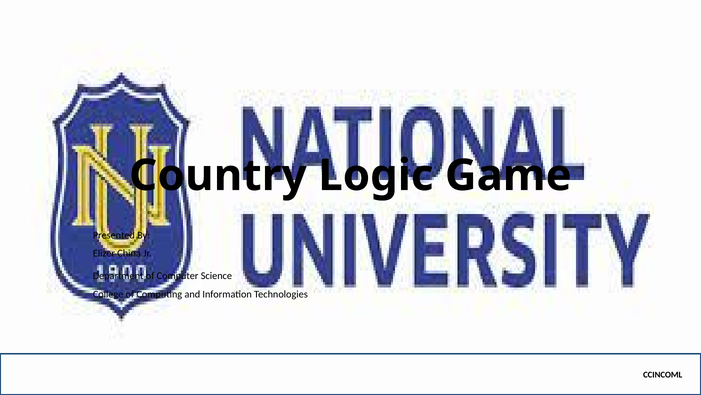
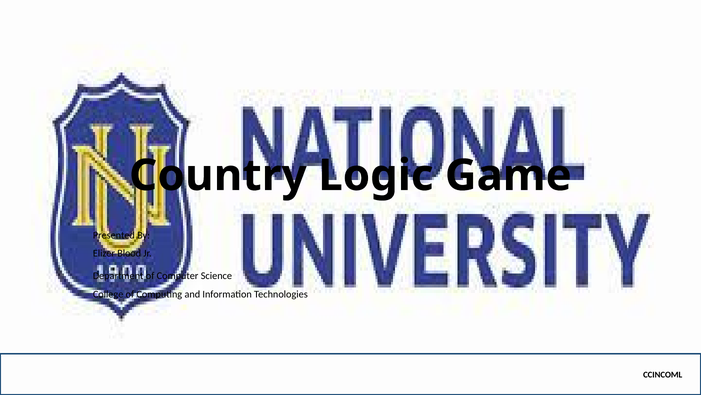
China: China -> Blood (129, 253)
